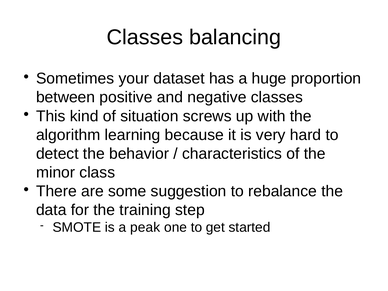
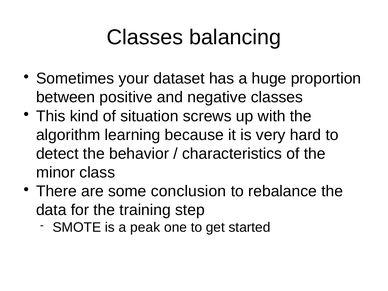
suggestion: suggestion -> conclusion (189, 191)
